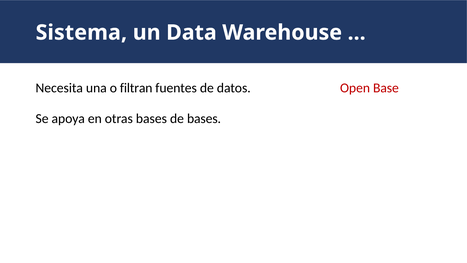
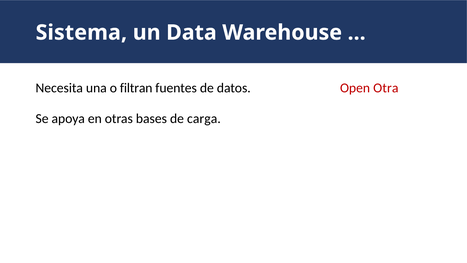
Base: Base -> Otra (386, 88)
de bases: bases -> carga (204, 119)
